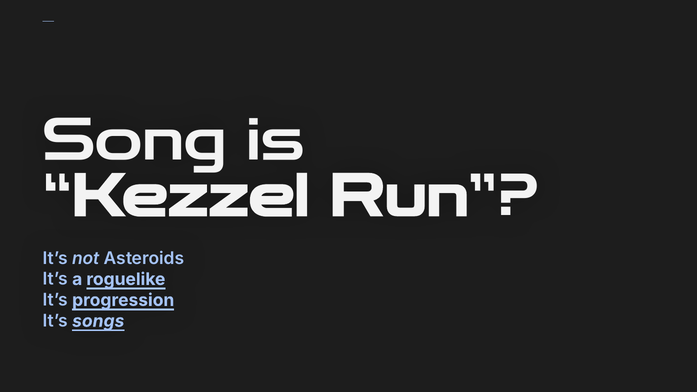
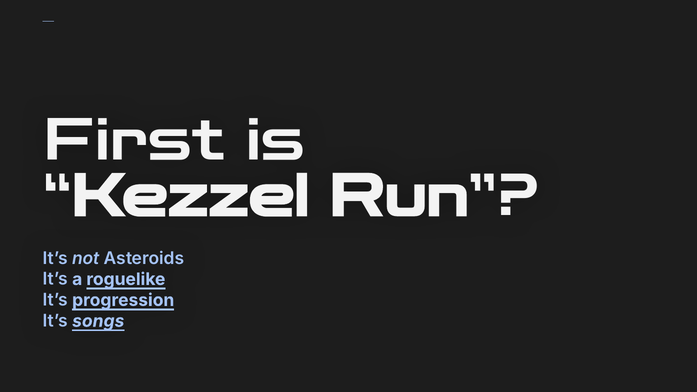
Song: Song -> First (134, 140)
